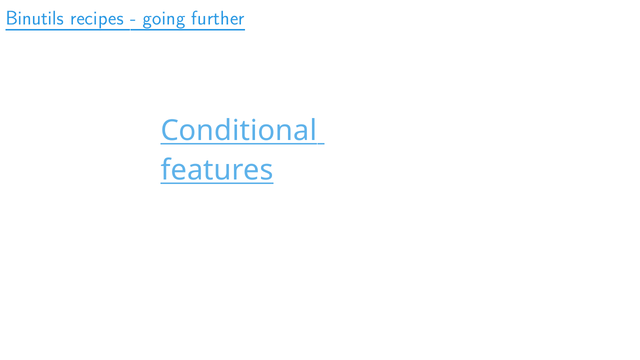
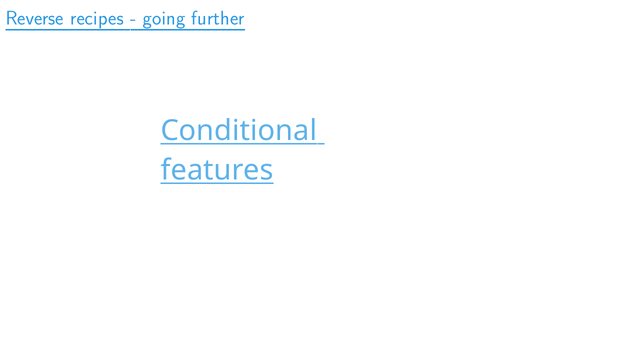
Binutils: Binutils -> Reverse (35, 18)
